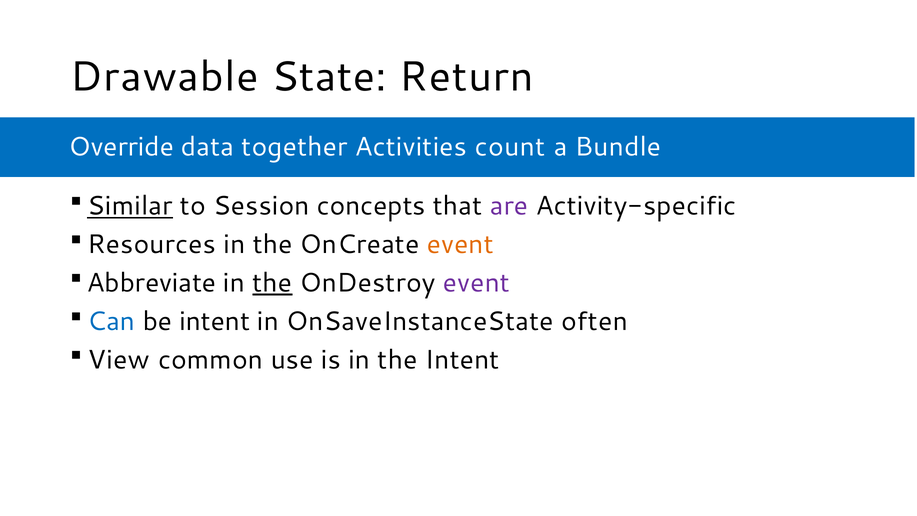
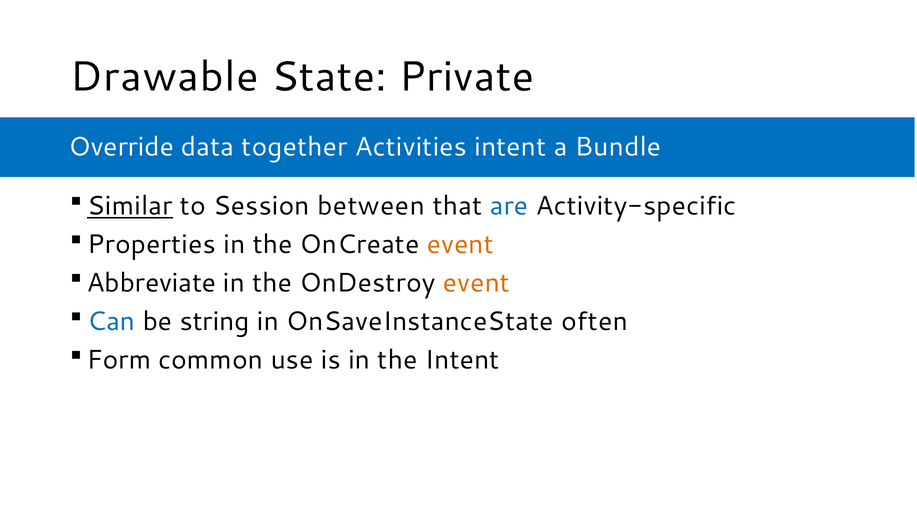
Return: Return -> Private (466, 77)
Activities count: count -> intent (510, 147)
concepts: concepts -> between (371, 206)
are colour: purple -> blue (509, 206)
Resources: Resources -> Properties (152, 244)
the underline: present -> none (272, 283)
event colour: purple -> orange (477, 283)
be intent: intent -> string (215, 321)
View: View -> Form (119, 360)
